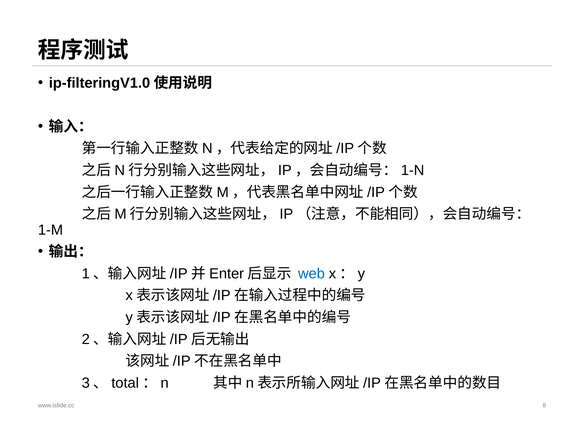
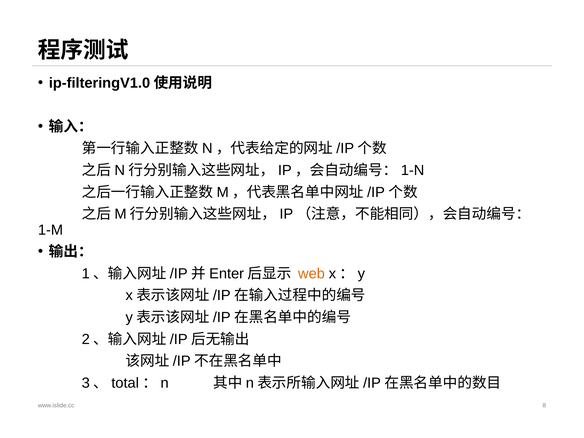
web colour: blue -> orange (311, 274)
